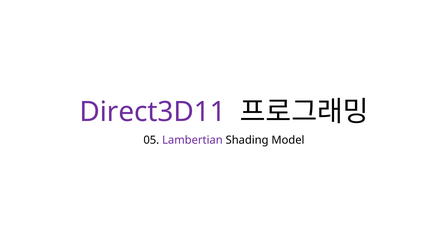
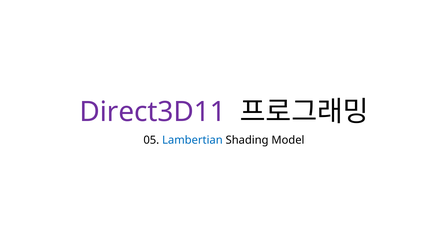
Lambertian colour: purple -> blue (192, 140)
